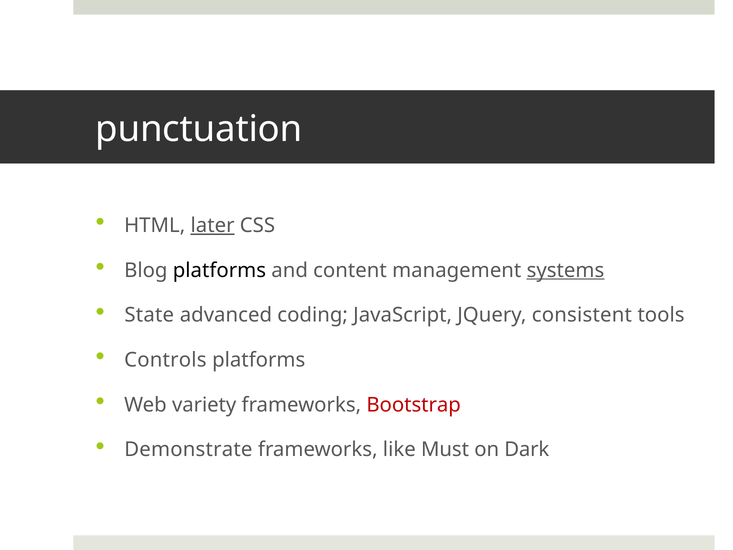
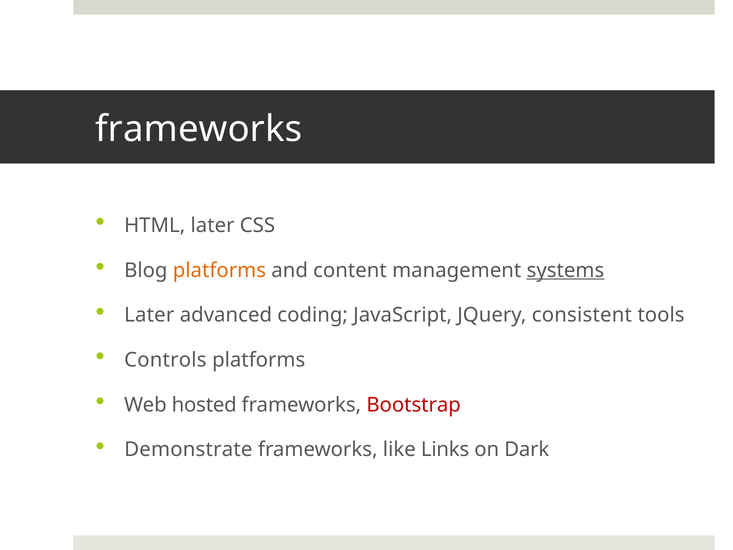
punctuation: punctuation -> frameworks (199, 129)
later underline: present -> none (213, 225)
platforms colour: black -> orange (219, 270)
State: State -> Later (149, 315)
variety: variety -> hosted (204, 405)
Must: Must -> Links (445, 449)
